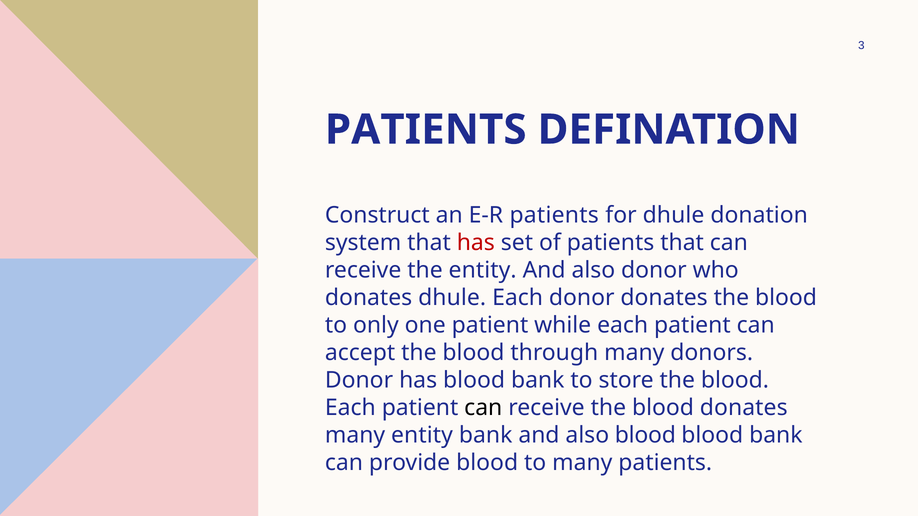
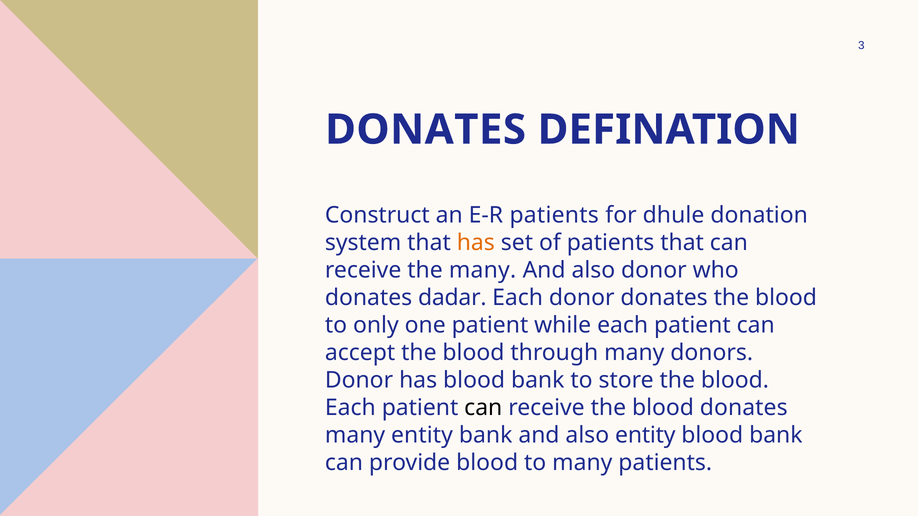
PATIENTS: PATIENTS -> DONATES (426, 130)
has colour: red -> orange (476, 243)
the entity: entity -> many (483, 270)
donates dhule: dhule -> dadar (452, 298)
also blood: blood -> entity (645, 436)
